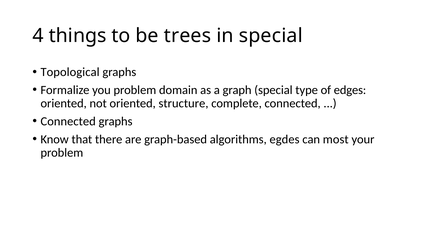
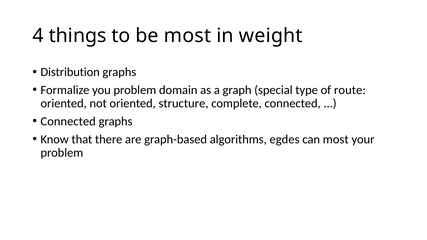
be trees: trees -> most (188, 36)
in special: special -> weight (271, 36)
Topological: Topological -> Distribution (70, 72)
edges: edges -> route (350, 90)
